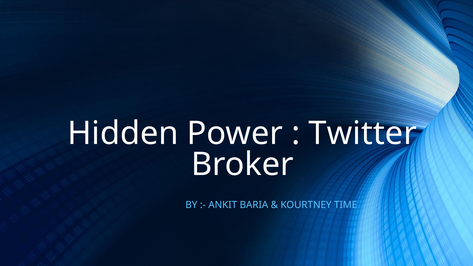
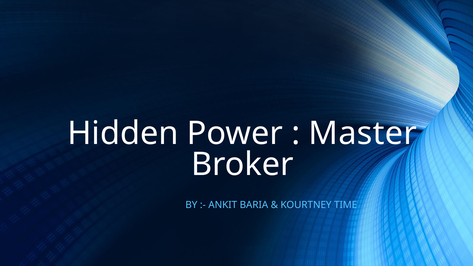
Twitter: Twitter -> Master (363, 133)
